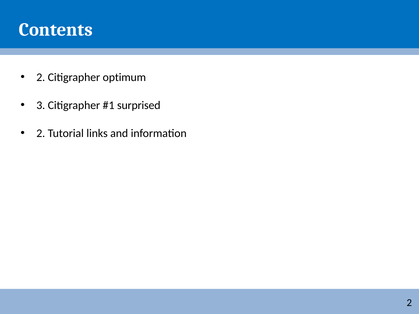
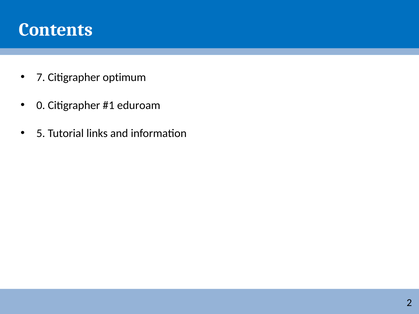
2: 2 -> 7 (41, 77)
3: 3 -> 0 (41, 105)
surprised: surprised -> eduroam (139, 105)
2: 2 -> 5 (41, 133)
